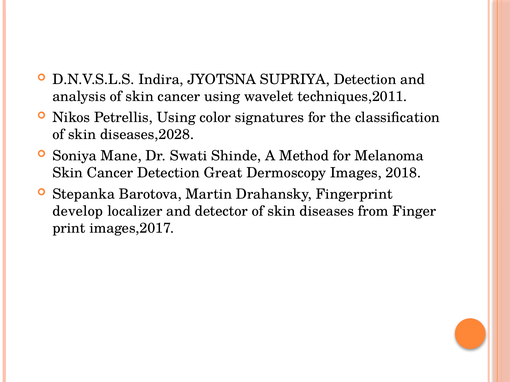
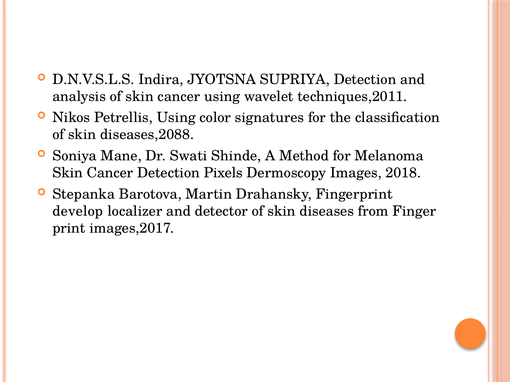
diseases,2028: diseases,2028 -> diseases,2088 (147, 135)
Great: Great -> Pixels (223, 173)
